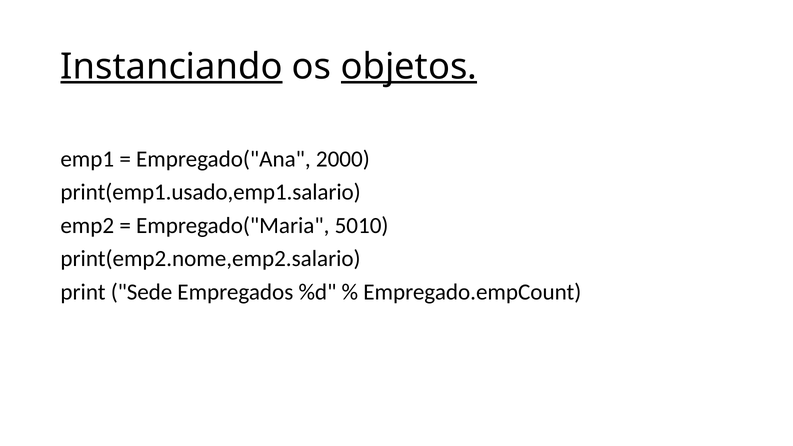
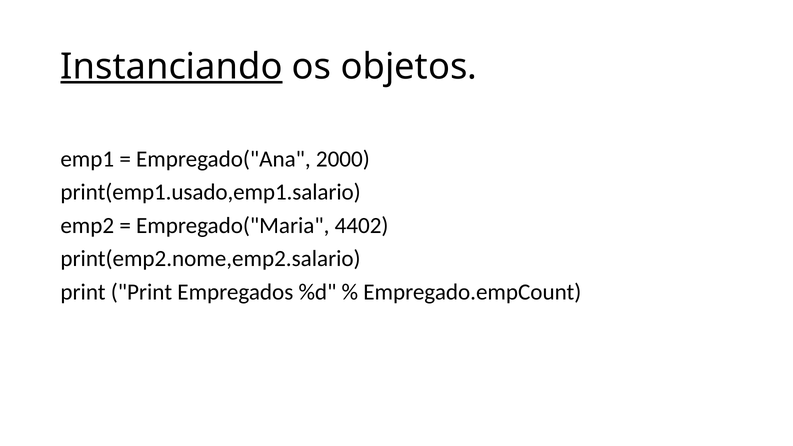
objetos underline: present -> none (409, 67)
5010: 5010 -> 4402 (362, 226)
print Sede: Sede -> Print (141, 292)
